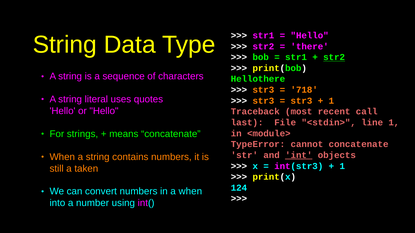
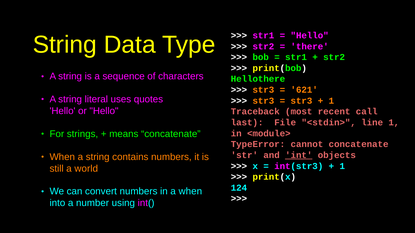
str2 underline: present -> none (334, 57)
718: 718 -> 621 (304, 90)
taken: taken -> world (86, 169)
